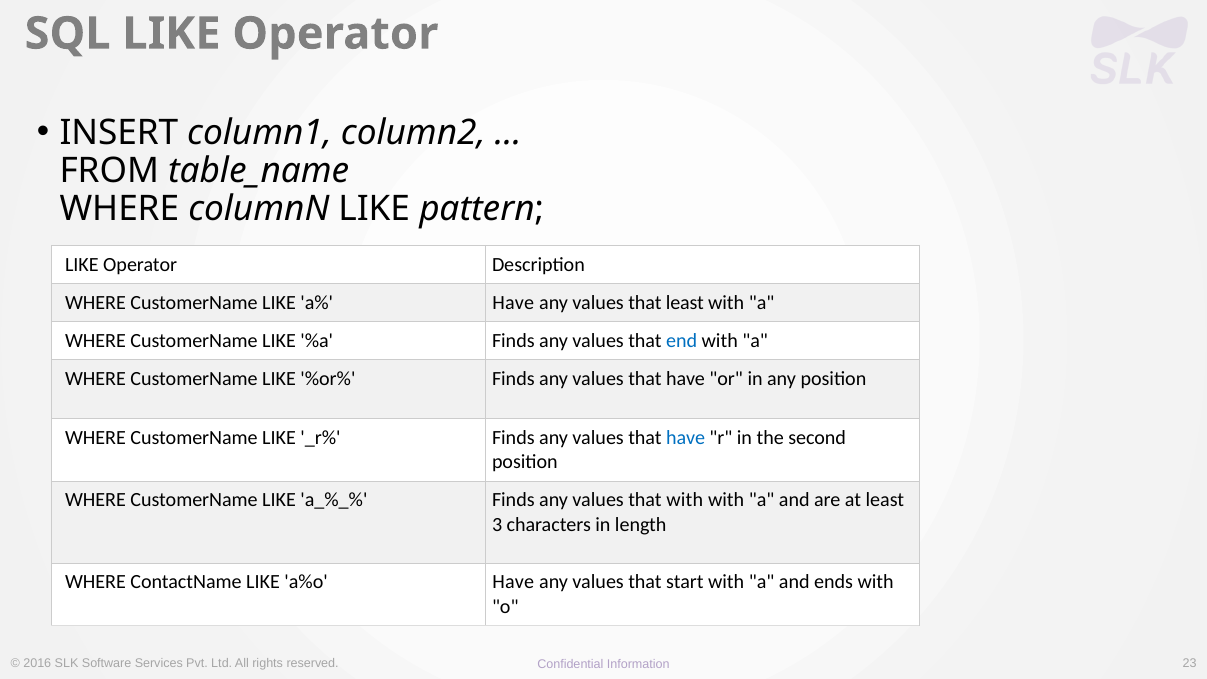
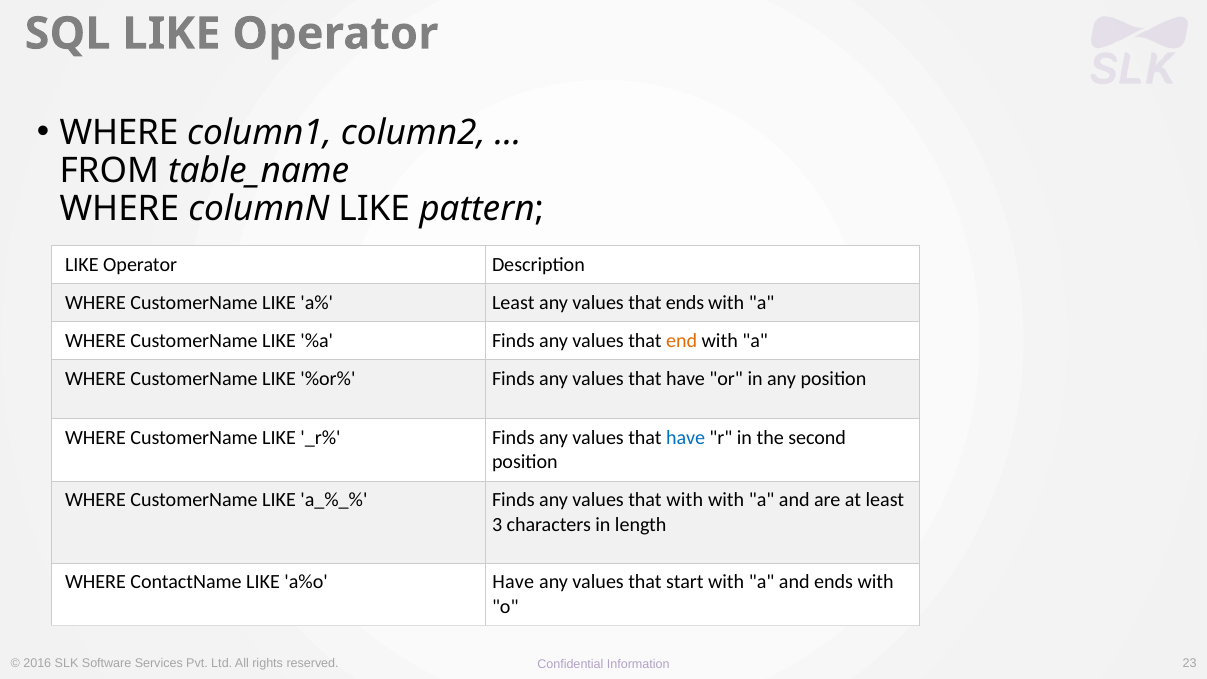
INSERT: INSERT -> WHERE (119, 133)
a% Have: Have -> Least (513, 302)
that least: least -> ends (685, 302)
end colour: blue -> orange (682, 340)
